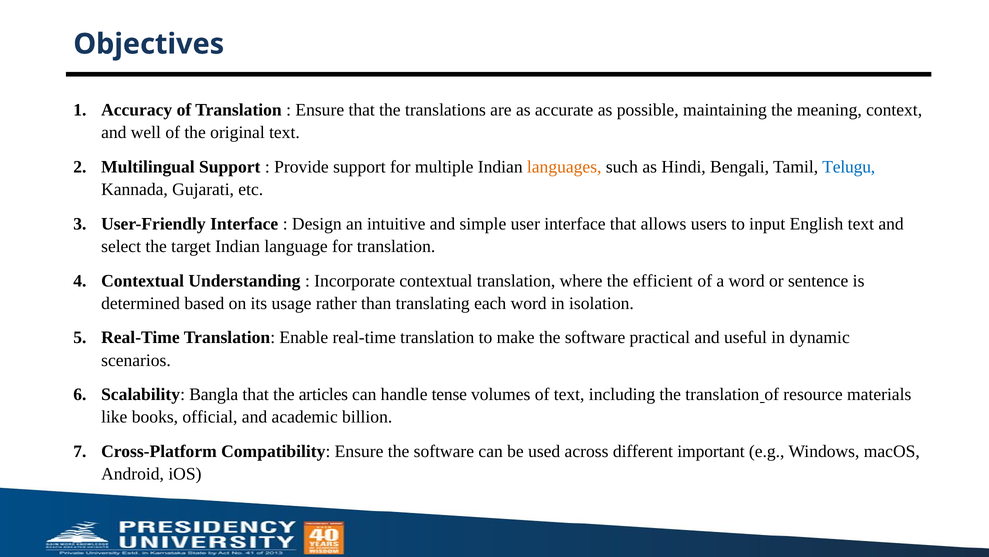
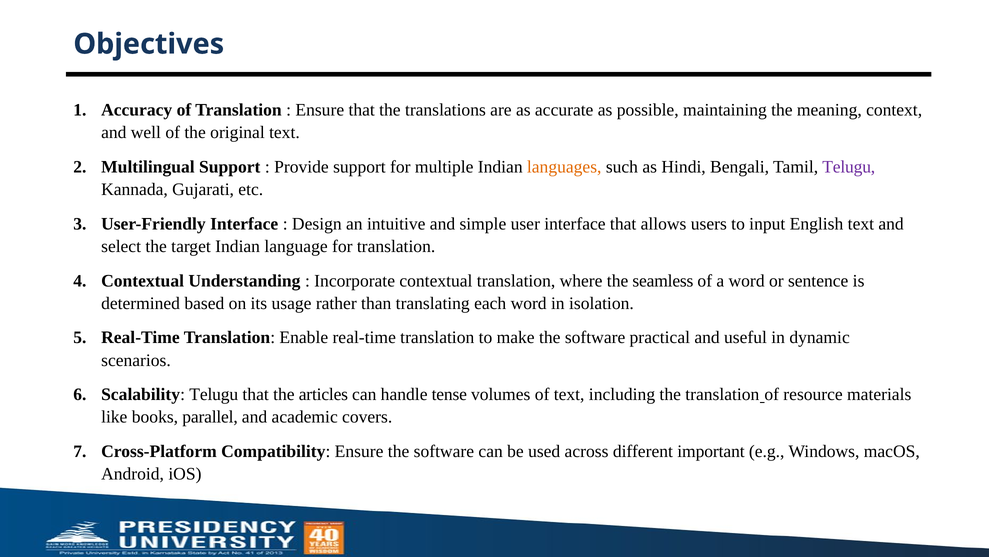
Telugu colour: blue -> purple (849, 167)
efficient: efficient -> seamless (663, 280)
Scalability Bangla: Bangla -> Telugu (214, 394)
official: official -> parallel (210, 417)
billion: billion -> covers (367, 417)
